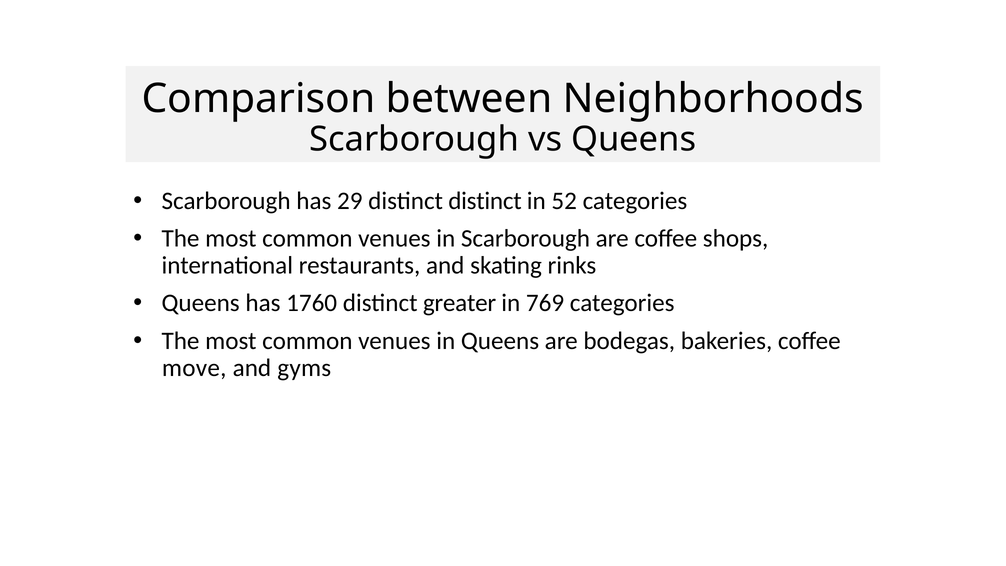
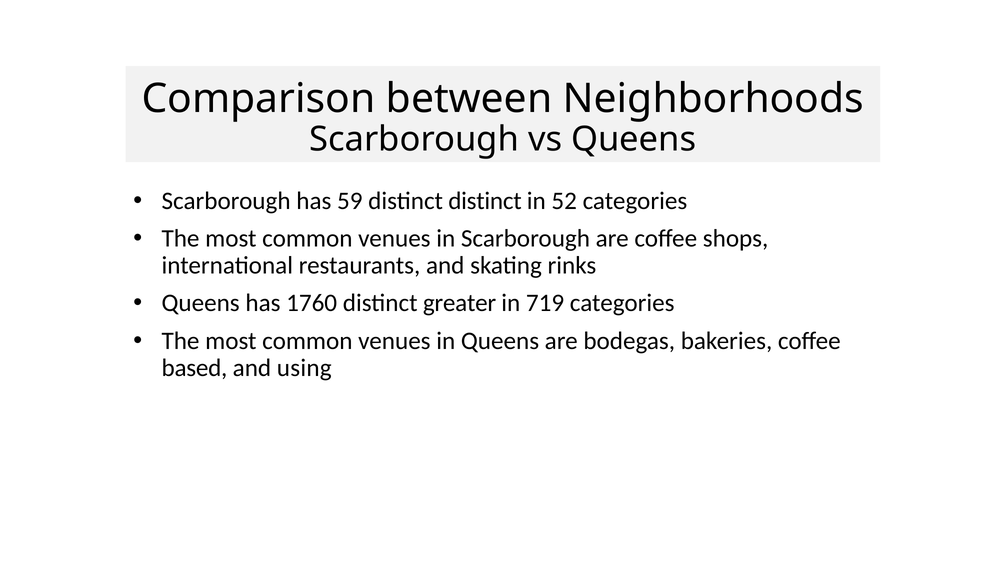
29: 29 -> 59 (350, 201)
769: 769 -> 719 (545, 303)
move: move -> based (194, 368)
gyms: gyms -> using (304, 368)
